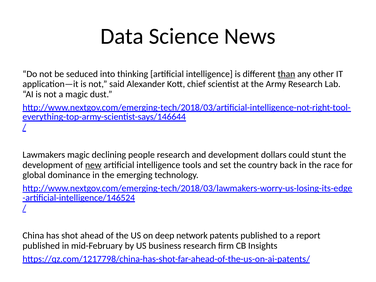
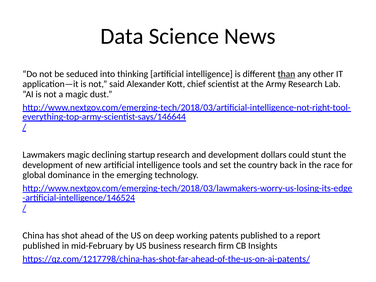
people: people -> startup (142, 155)
new underline: present -> none (93, 165)
network: network -> working (192, 236)
